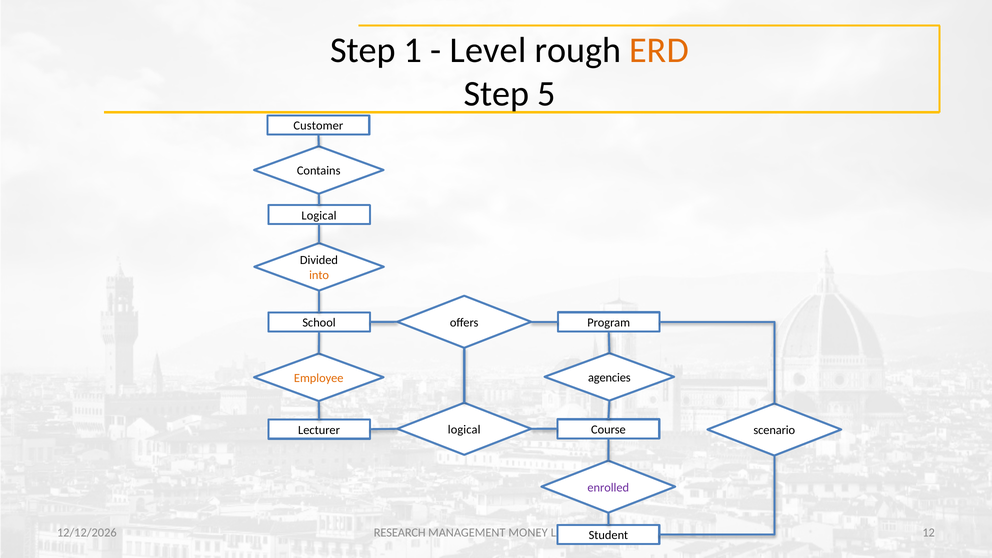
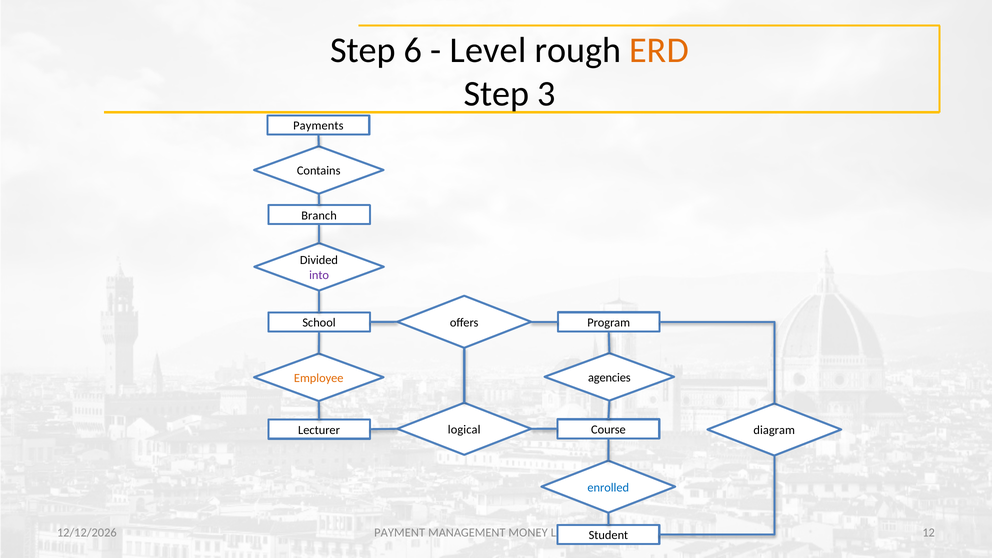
1: 1 -> 6 (413, 50)
5: 5 -> 3 (546, 94)
Customer: Customer -> Payments (318, 126)
Logical: Logical -> Branch (319, 215)
into colour: orange -> purple (319, 275)
scenario: scenario -> diagram (774, 430)
enrolled colour: purple -> blue (608, 487)
RESEARCH: RESEARCH -> PAYMENT (400, 533)
